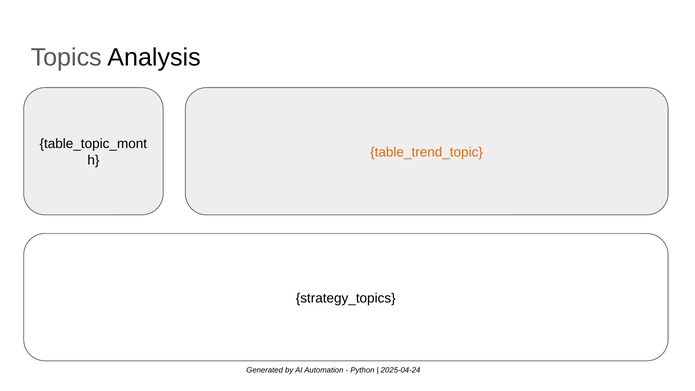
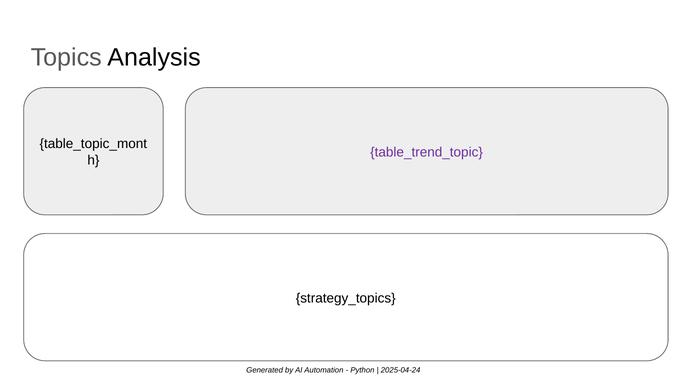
table_trend_topic colour: orange -> purple (427, 152)
